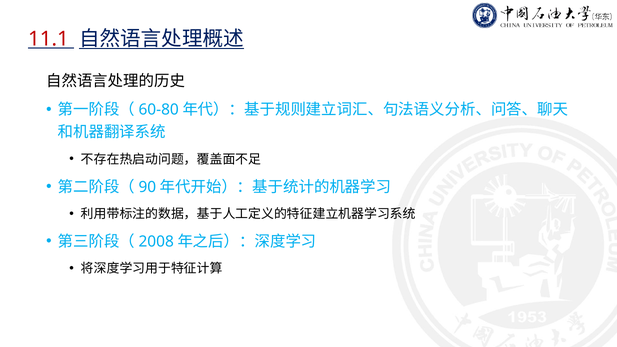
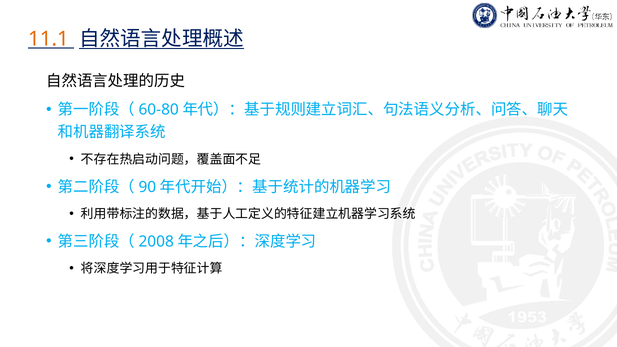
11.1 colour: red -> orange (48, 39)
